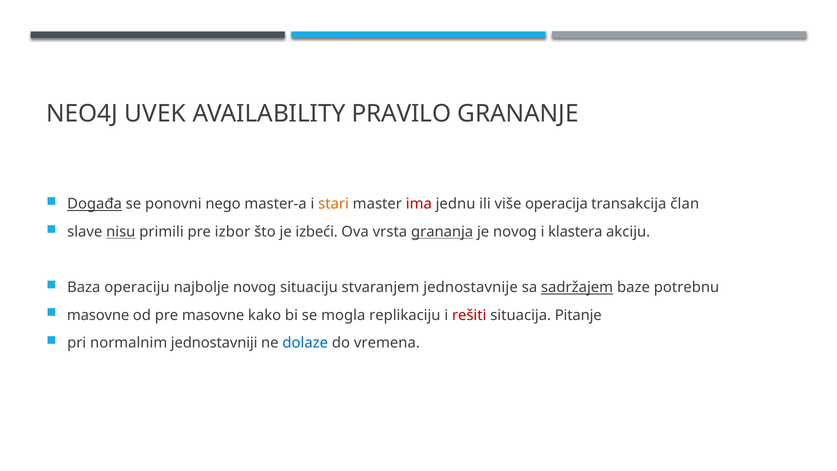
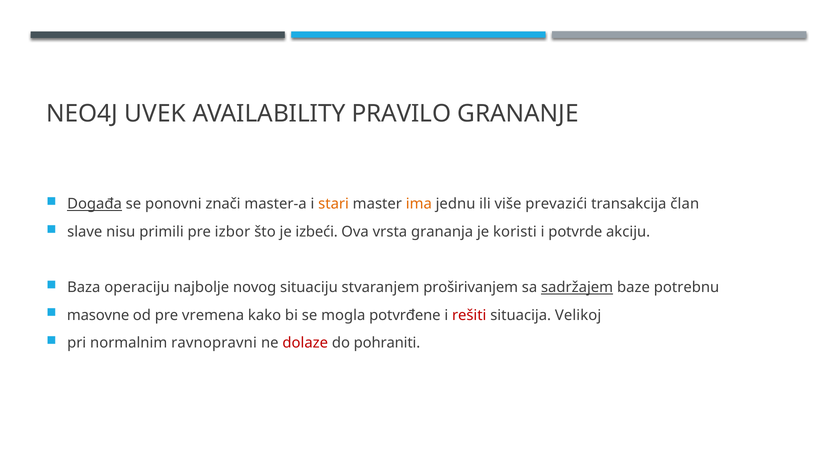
nego: nego -> znači (223, 204)
ima colour: red -> orange (419, 204)
operacija: operacija -> prevazići (556, 204)
nisu underline: present -> none (121, 232)
grananja underline: present -> none (442, 232)
je novog: novog -> koristi (515, 232)
klastera: klastera -> potvrde (575, 232)
jednostavnije: jednostavnije -> proširivanjem (471, 287)
pre masovne: masovne -> vremena (213, 315)
replikaciju: replikaciju -> potvrđene (405, 315)
Pitanje: Pitanje -> Velikoj (578, 315)
jednostavniji: jednostavniji -> ravnopravni (214, 343)
dolaze colour: blue -> red (305, 343)
vremena: vremena -> pohraniti (387, 343)
